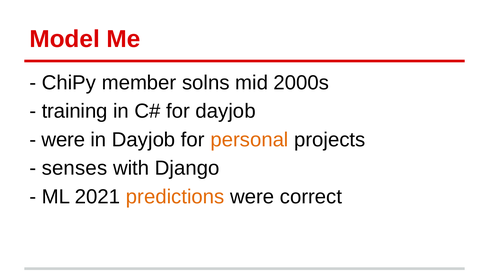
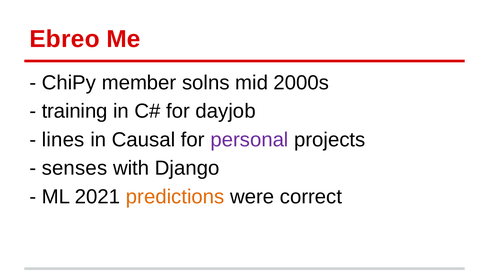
Model: Model -> Ebreo (64, 39)
were: were -> lines (63, 140)
in Dayjob: Dayjob -> Causal (144, 140)
personal colour: orange -> purple (249, 140)
